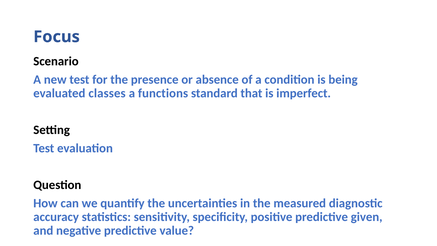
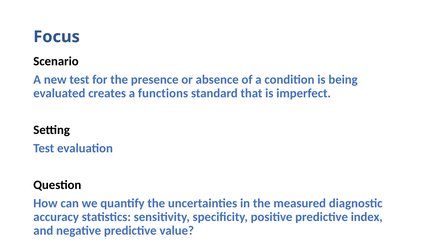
classes: classes -> creates (107, 93)
given: given -> index (367, 217)
